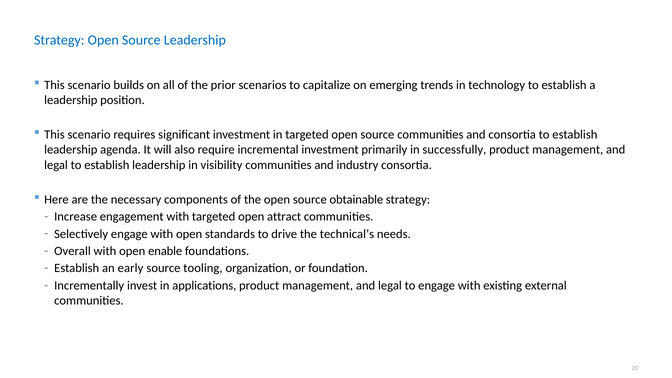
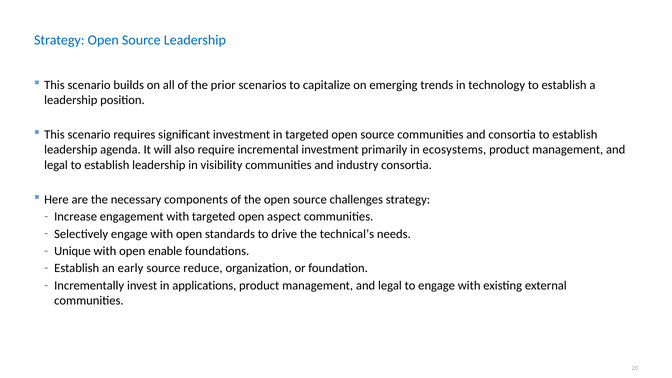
successfully: successfully -> ecosystems (454, 150)
obtainable: obtainable -> challenges (356, 199)
attract: attract -> aspect (284, 217)
Overall: Overall -> Unique (73, 251)
tooling: tooling -> reduce (203, 268)
